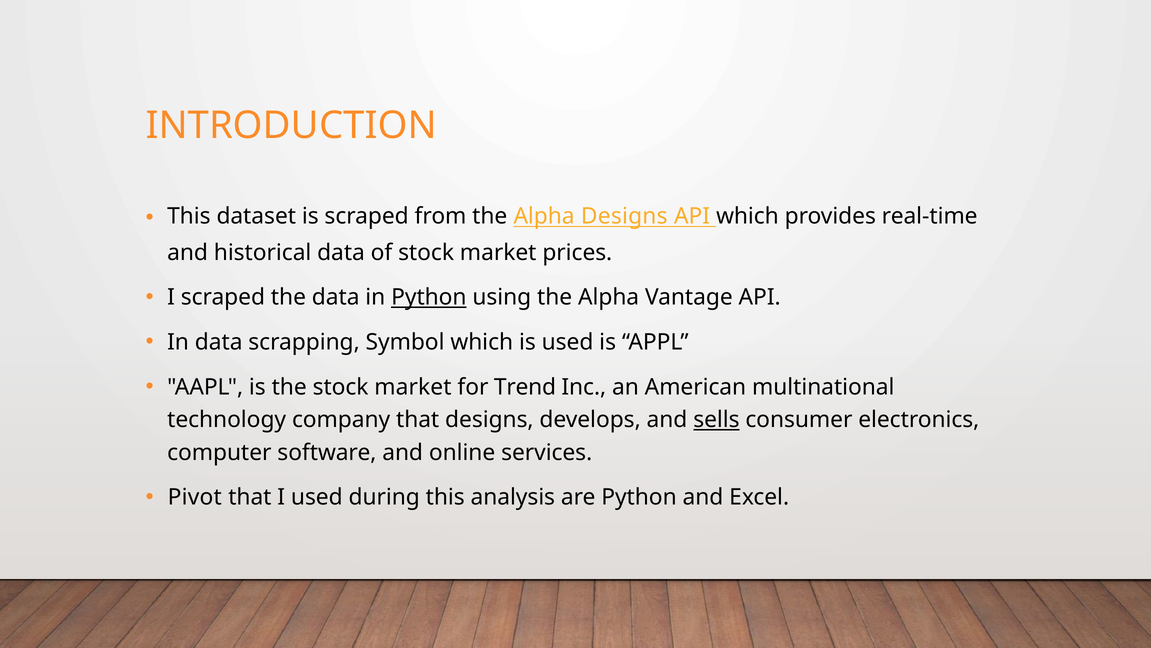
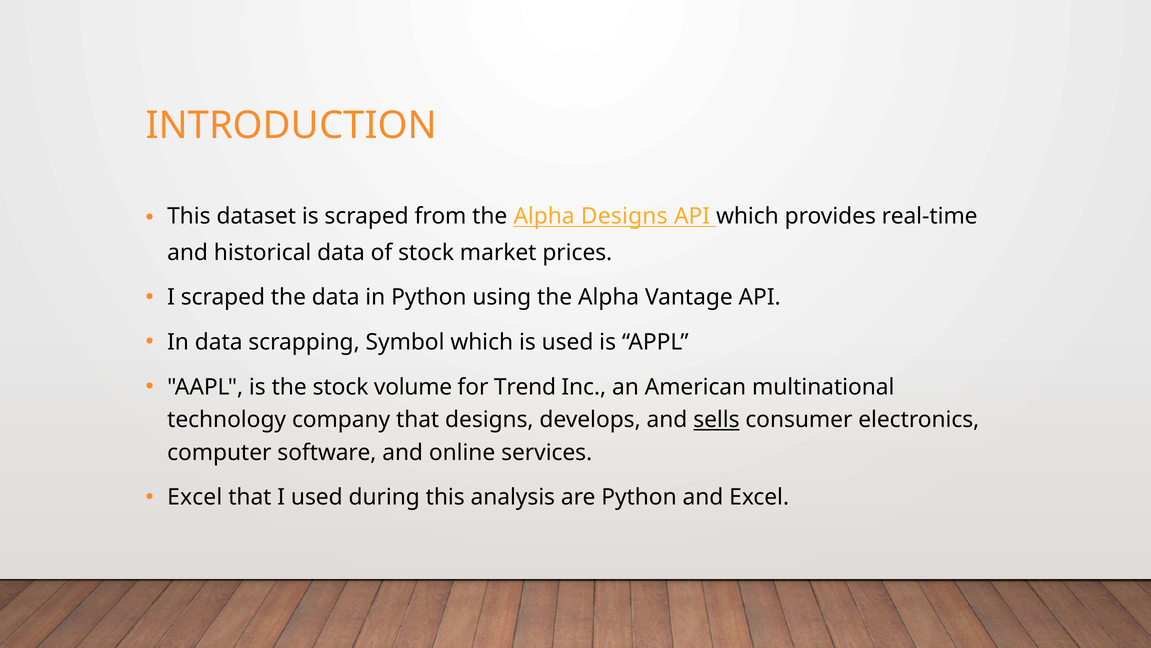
Python underline: present -> none (429, 297)
the stock market: market -> volume (413, 387)
Pivot: Pivot -> Excel (195, 497)
